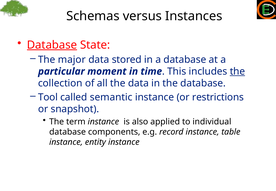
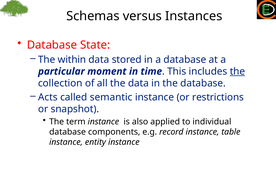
Database underline: present -> none (52, 45)
major: major -> within (72, 60)
Tool: Tool -> Acts (48, 97)
